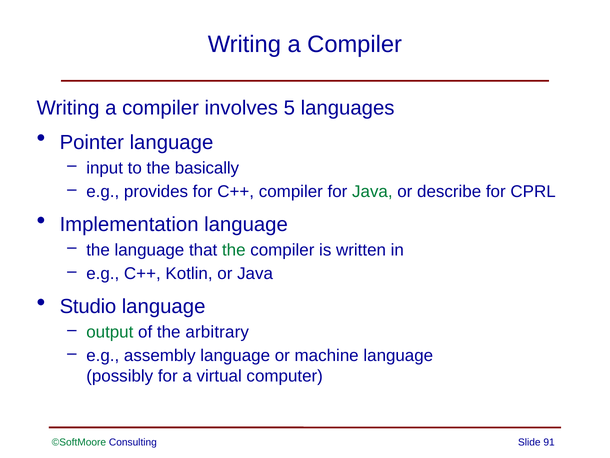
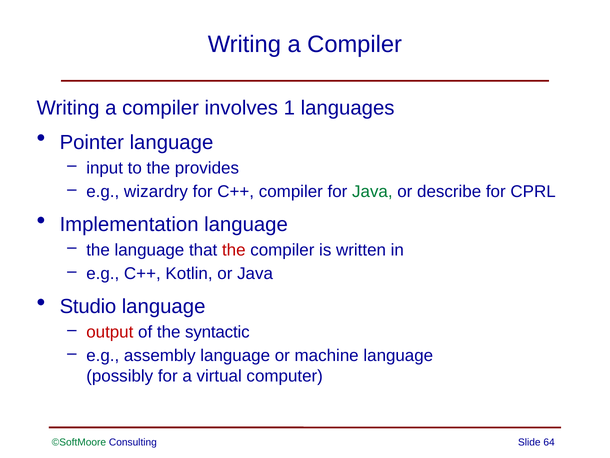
5: 5 -> 1 (289, 108)
basically: basically -> provides (207, 168)
provides: provides -> wizardry (156, 191)
the colour: green -> red (234, 250)
output colour: green -> red (110, 332)
arbitrary: arbitrary -> syntactic (217, 332)
91: 91 -> 64 (549, 442)
